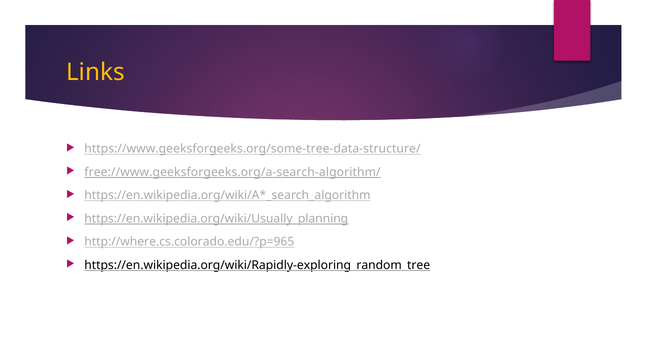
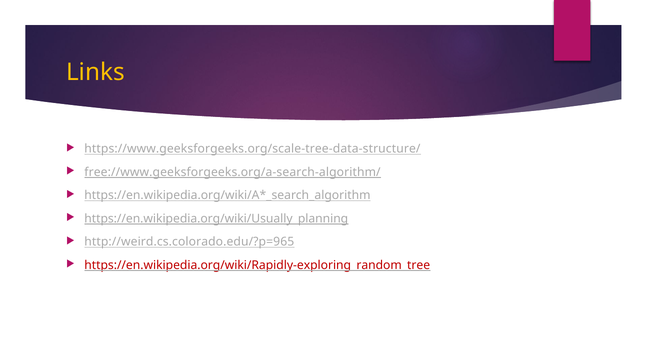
https://www.geeksforgeeks.org/some-tree-data-structure/: https://www.geeksforgeeks.org/some-tree-data-structure/ -> https://www.geeksforgeeks.org/scale-tree-data-structure/ (252, 149)
http://where.cs.colorado.edu/?p=965: http://where.cs.colorado.edu/?p=965 -> http://weird.cs.colorado.edu/?p=965 (189, 242)
https://en.wikipedia.org/wiki/Rapidly-exploring_random_tree colour: black -> red (257, 265)
